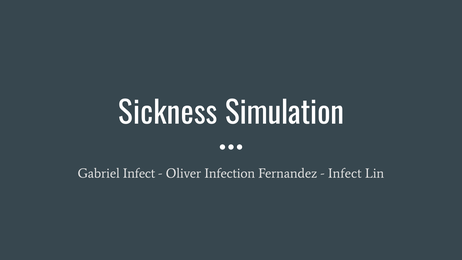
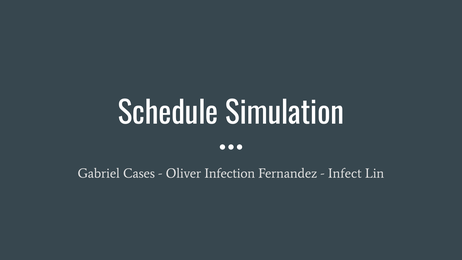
Sickness: Sickness -> Schedule (168, 114)
Gabriel Infect: Infect -> Cases (139, 173)
